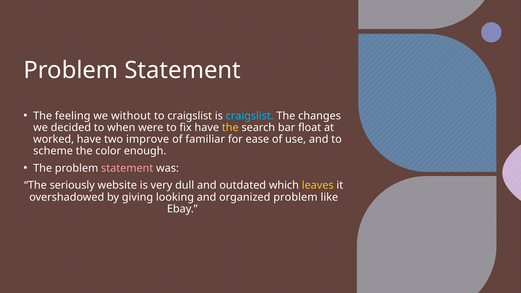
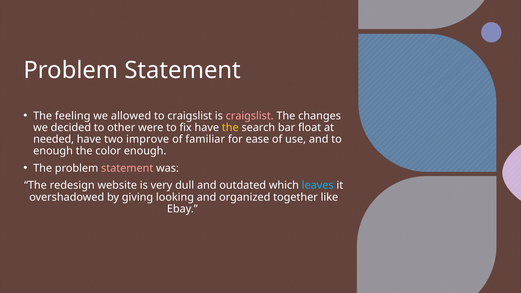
without: without -> allowed (131, 116)
craigslist colour: light blue -> pink (250, 116)
when: when -> other (121, 128)
worked: worked -> needed (54, 139)
scheme: scheme -> enough (53, 151)
seriously: seriously -> redesign (72, 185)
leaves colour: yellow -> light blue (318, 185)
organized problem: problem -> together (295, 197)
